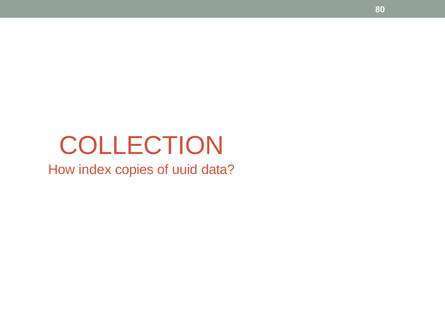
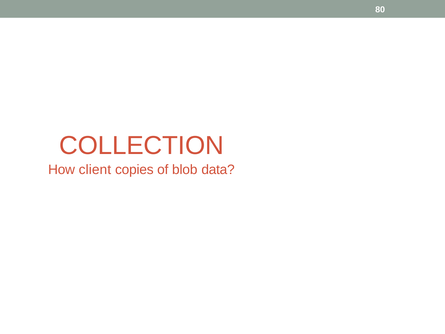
index: index -> client (95, 170)
uuid: uuid -> blob (185, 170)
